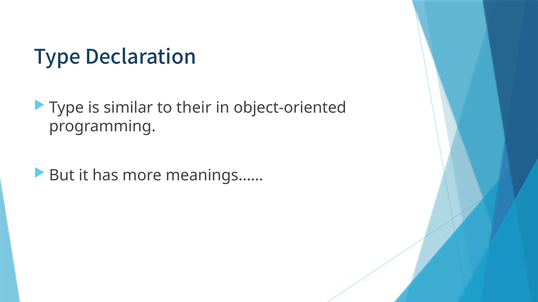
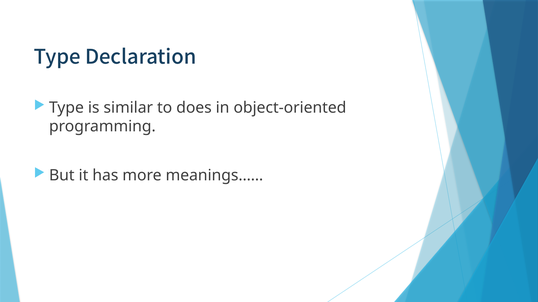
their: their -> does (194, 108)
